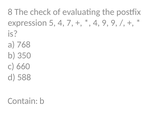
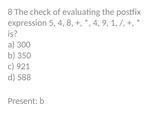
4 7: 7 -> 8 (70, 23)
9 9: 9 -> 1 (114, 23)
768: 768 -> 300 (24, 44)
660: 660 -> 921 (23, 66)
Contain: Contain -> Present (23, 100)
